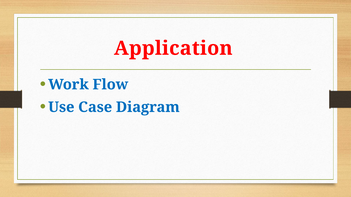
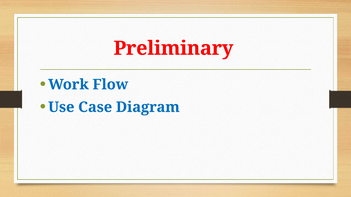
Application: Application -> Preliminary (173, 48)
